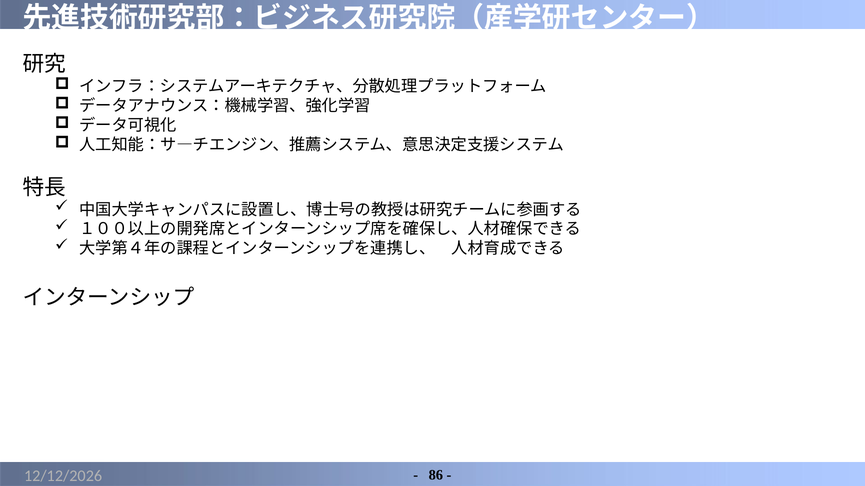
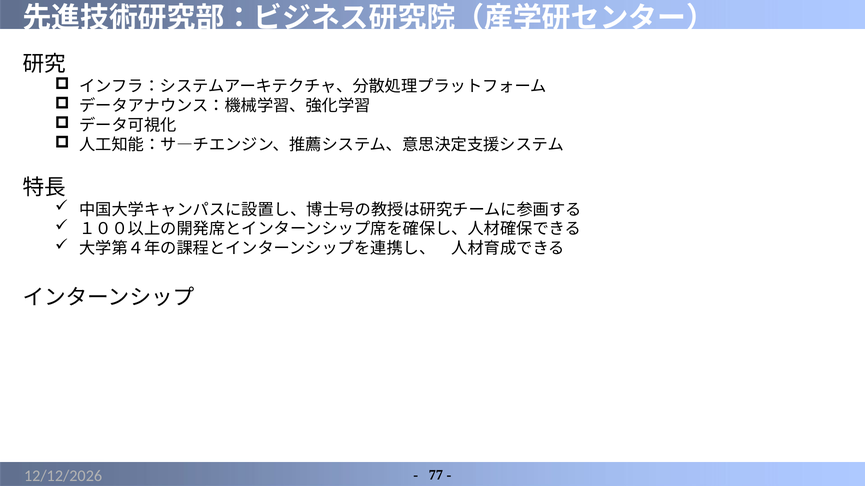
86: 86 -> 77 (436, 476)
